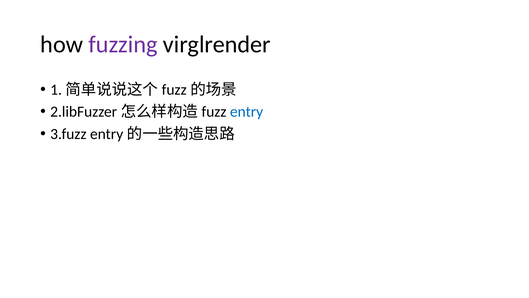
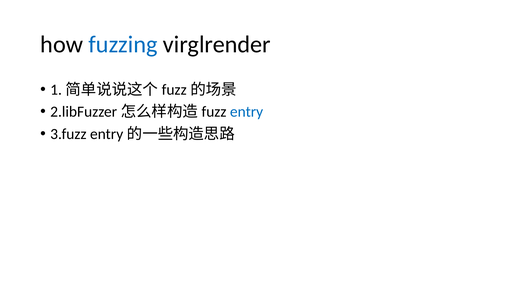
fuzzing colour: purple -> blue (123, 44)
